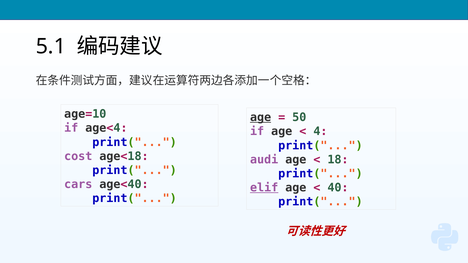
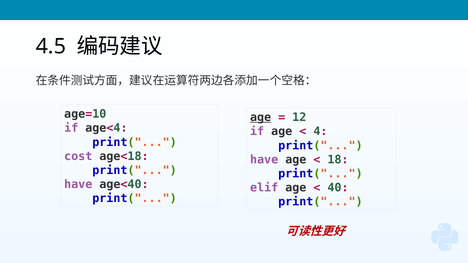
5.1: 5.1 -> 4.5 (51, 46)
50: 50 -> 12 (299, 118)
audi: audi -> have (264, 160)
cars: cars -> have (78, 184)
elif underline: present -> none (264, 188)
